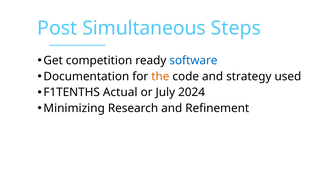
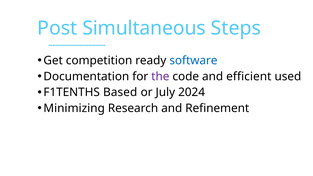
the colour: orange -> purple (160, 76)
strategy: strategy -> efficient (249, 76)
Actual: Actual -> Based (120, 92)
